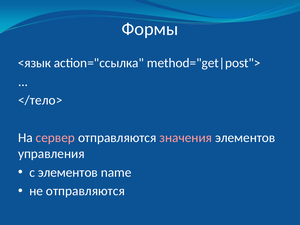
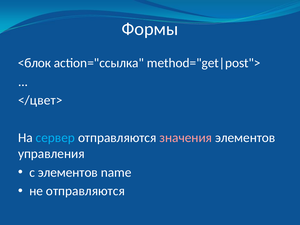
<язык: <язык -> <блок (34, 63)
</тело>: </тело> -> </цвет> (40, 100)
сервер colour: pink -> light blue (55, 138)
